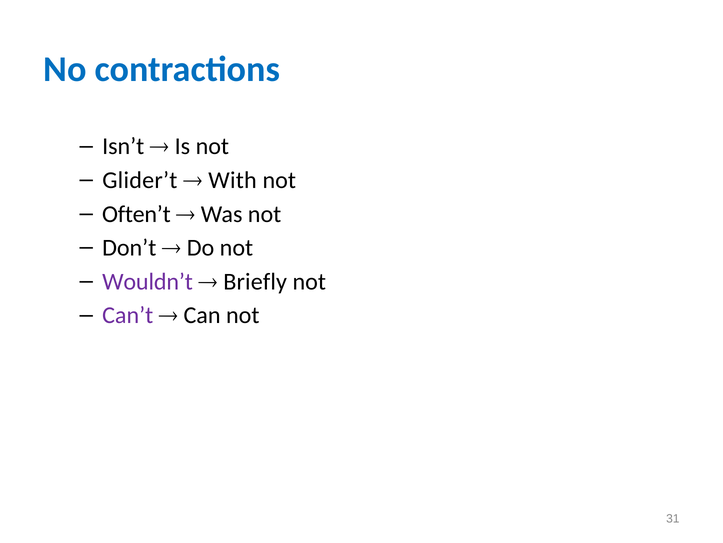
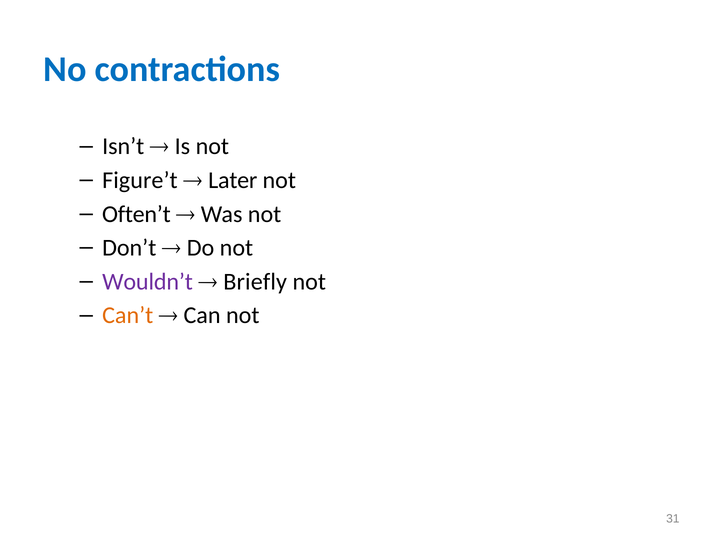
Glider’t: Glider’t -> Figure’t (140, 180)
With: With -> Later (233, 180)
Can’t colour: purple -> orange (128, 315)
